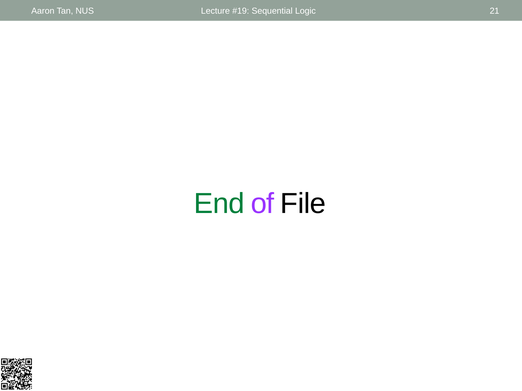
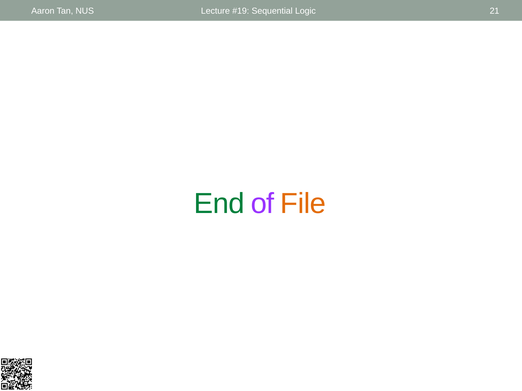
File colour: black -> orange (303, 204)
